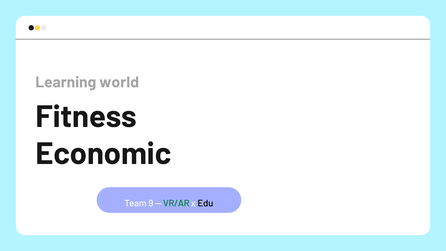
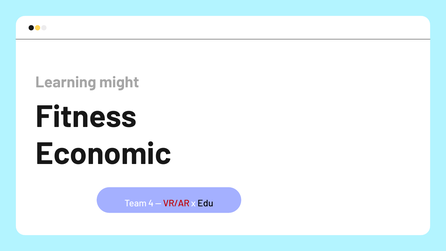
world: world -> might (119, 82)
9: 9 -> 4 (151, 203)
VR/AR colour: green -> red (176, 203)
